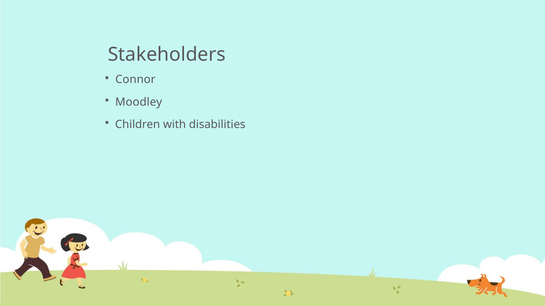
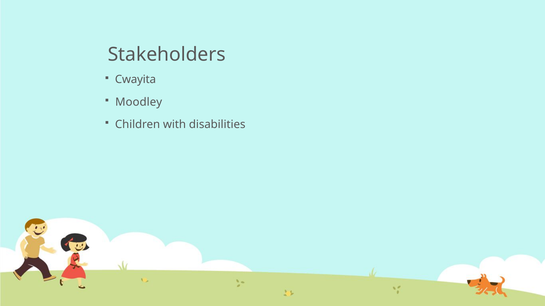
Connor: Connor -> Cwayita (135, 80)
